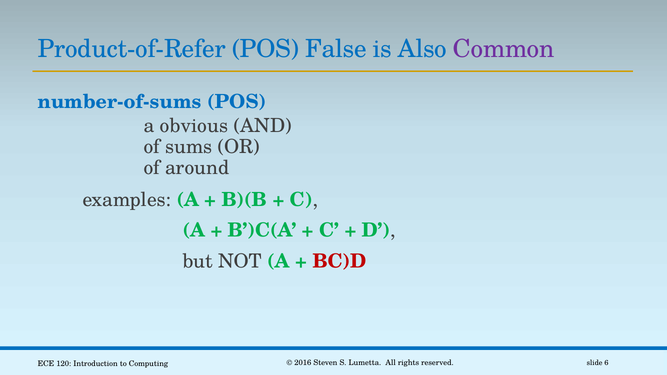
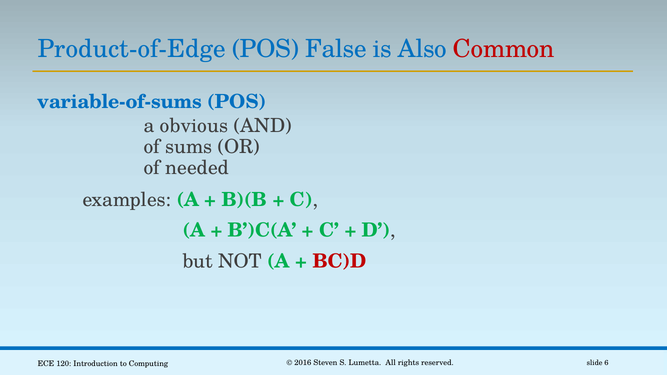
Product-of-Refer: Product-of-Refer -> Product-of-Edge (132, 49)
Common colour: purple -> red (504, 49)
number-of-sums: number-of-sums -> variable-of-sums (120, 102)
around: around -> needed (197, 168)
